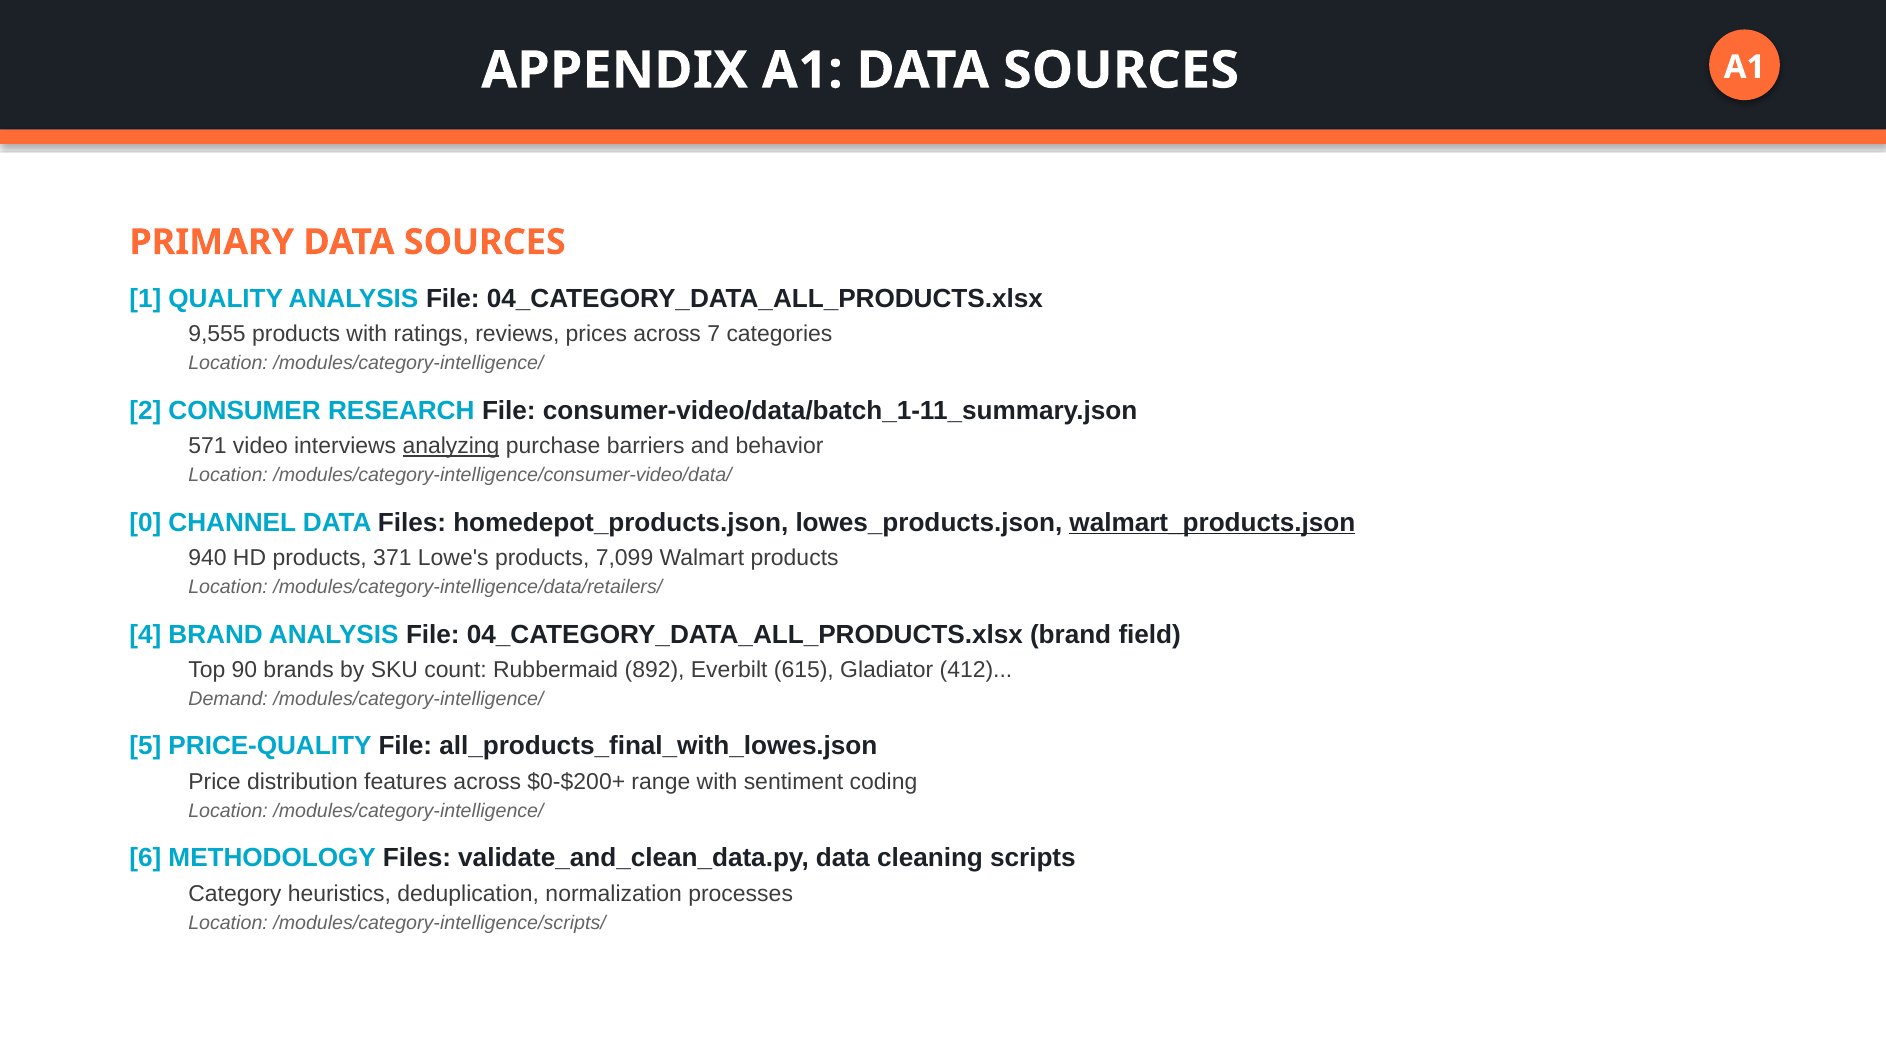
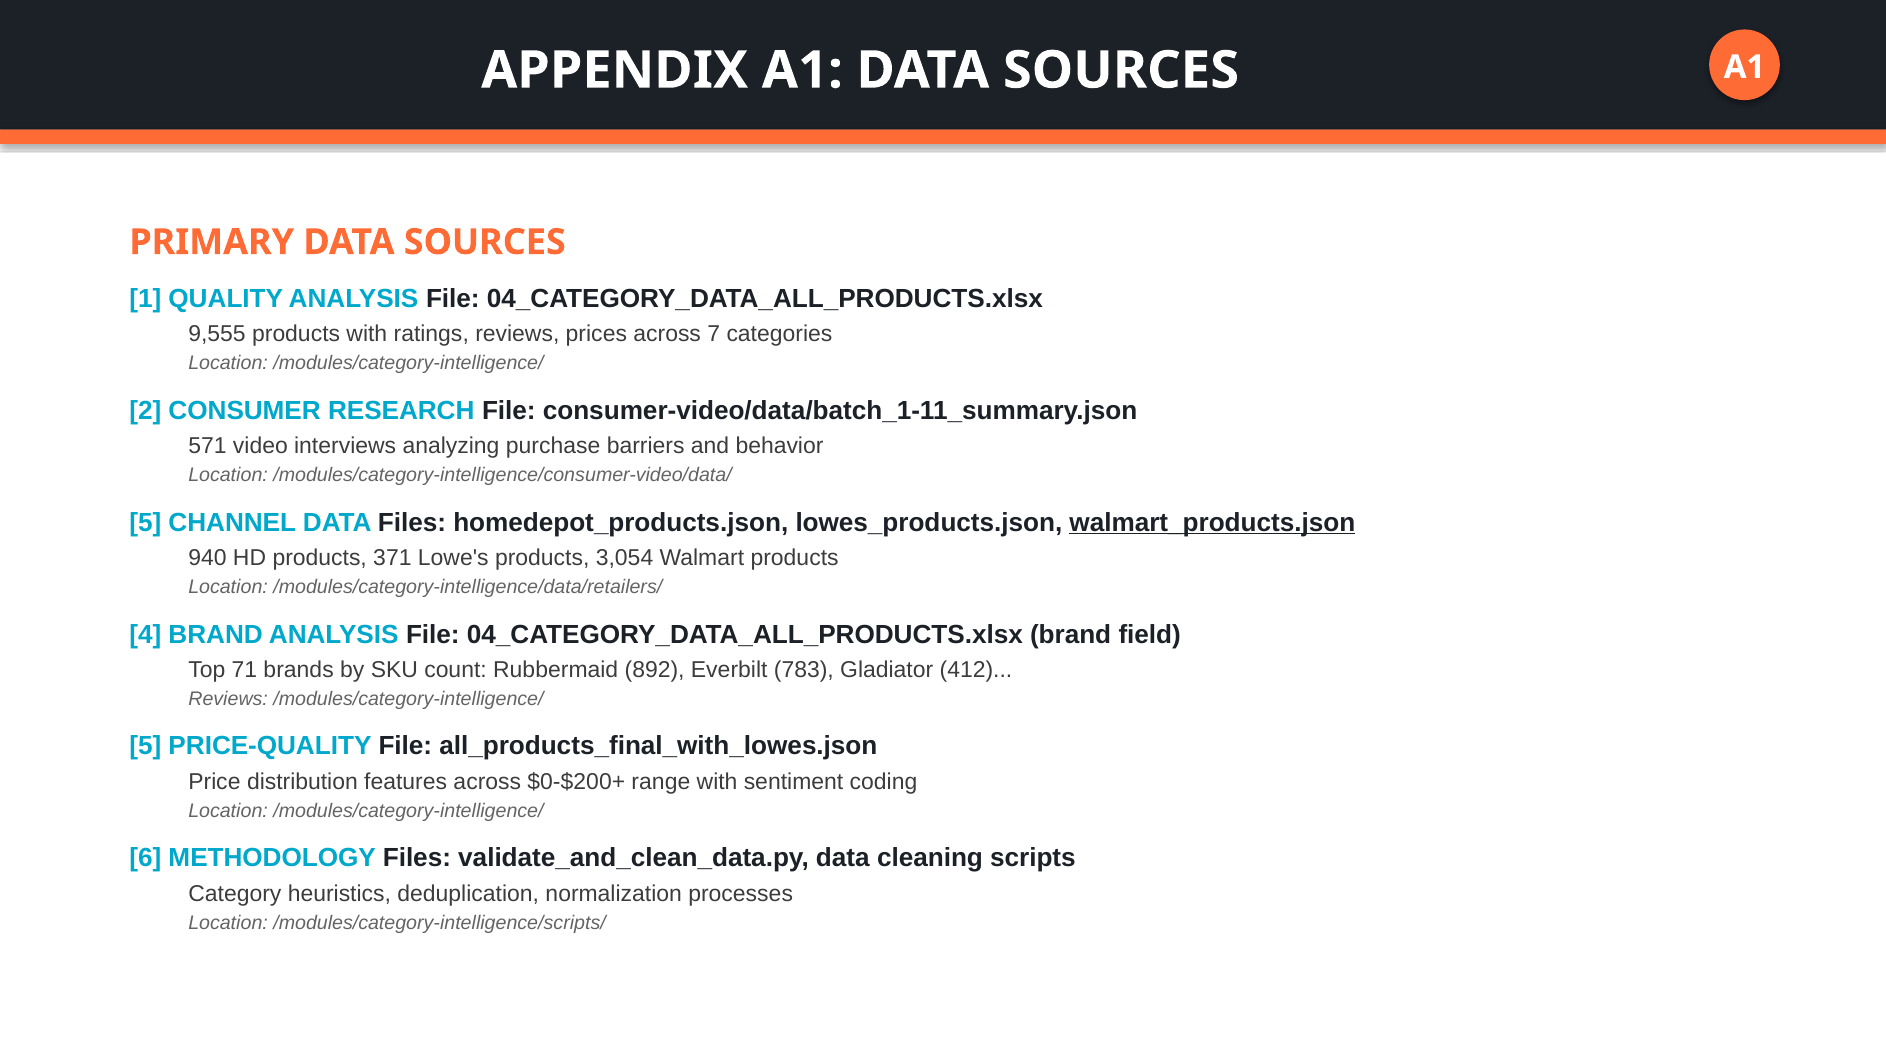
analyzing underline: present -> none (451, 446)
0: 0 -> 5 (145, 522)
7,099: 7,099 -> 3,054 (625, 558)
90: 90 -> 71 (244, 670)
615: 615 -> 783 (804, 670)
Demand: Demand -> Reviews (228, 699)
